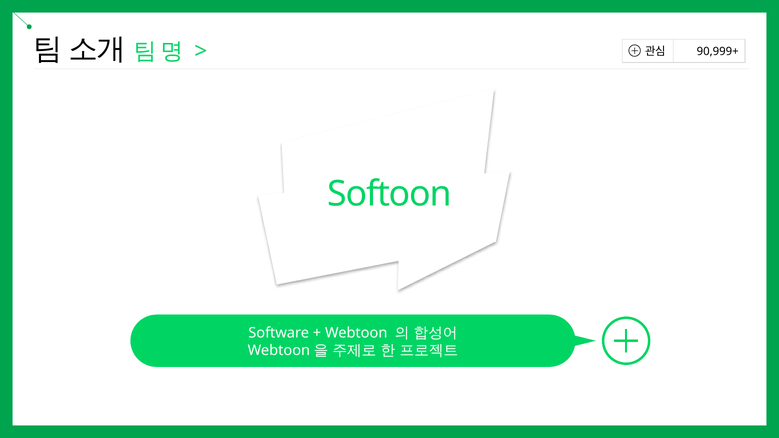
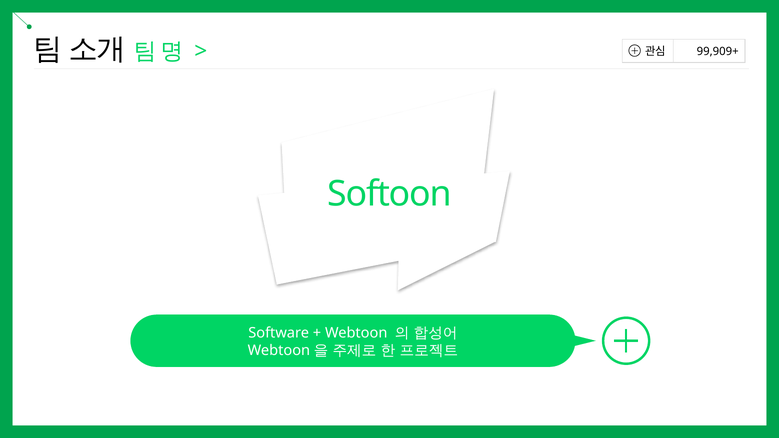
90,999+: 90,999+ -> 99,909+ (718, 52)
